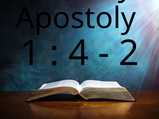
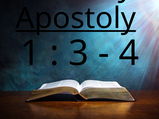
Apostoly underline: none -> present (76, 18)
4: 4 -> 3 (79, 53)
2: 2 -> 4 (129, 53)
